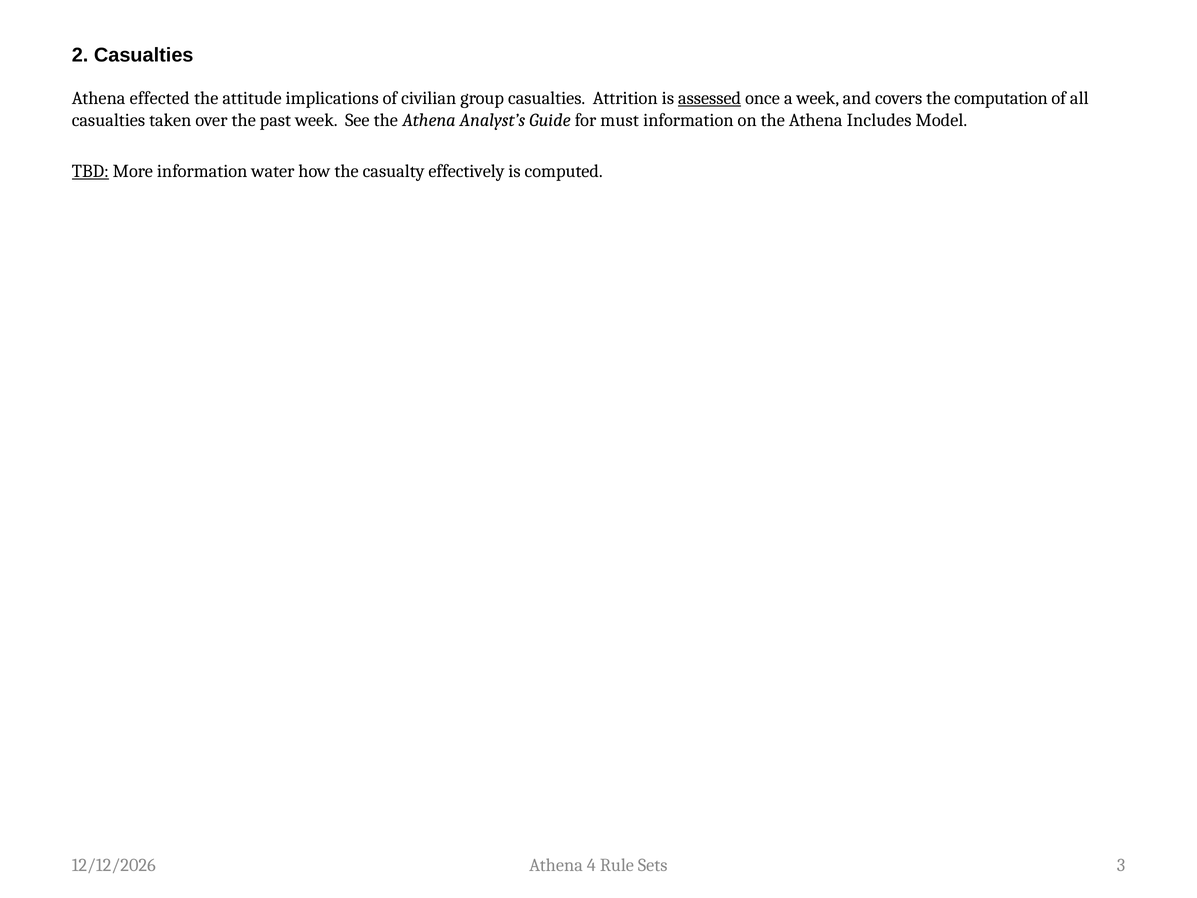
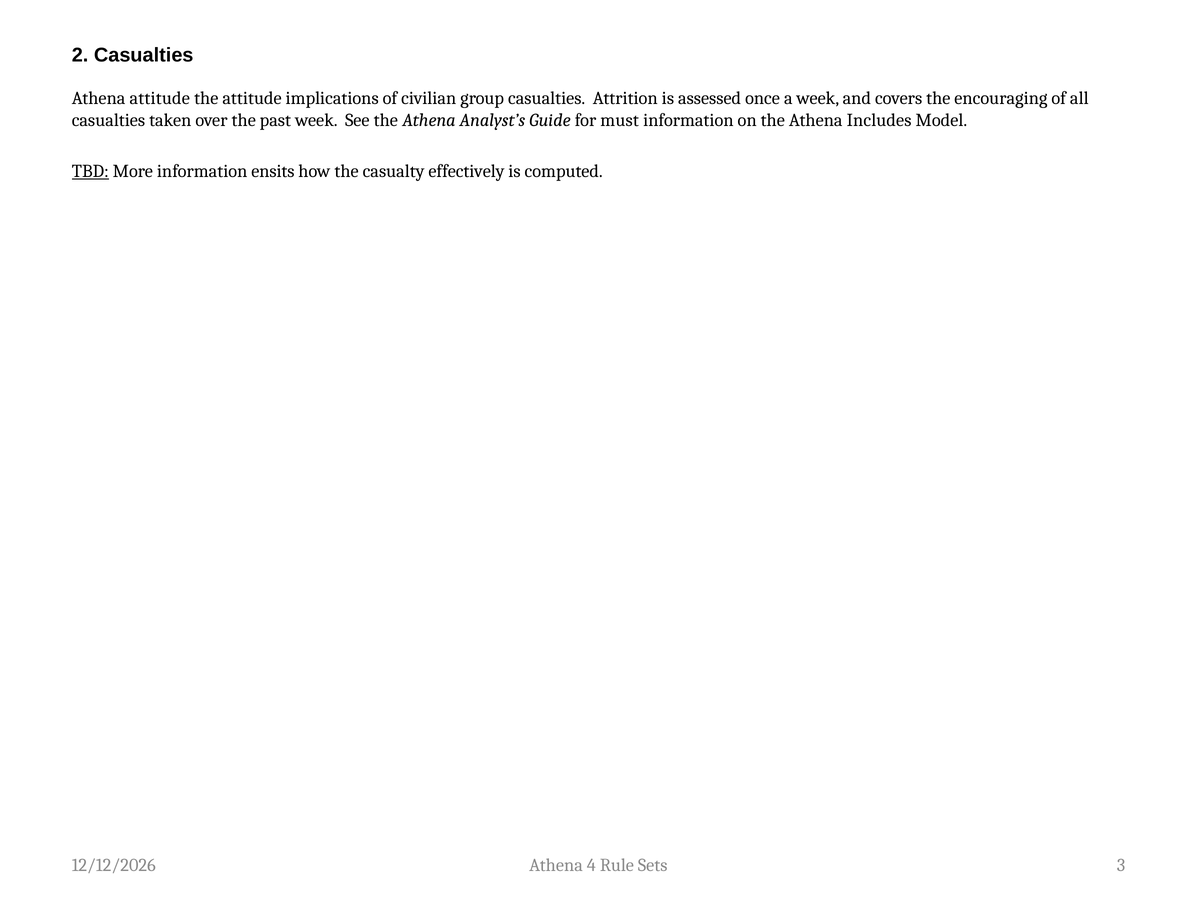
Athena effected: effected -> attitude (160, 98)
assessed underline: present -> none (710, 98)
computation: computation -> encouraging (1001, 98)
water: water -> ensits (273, 171)
